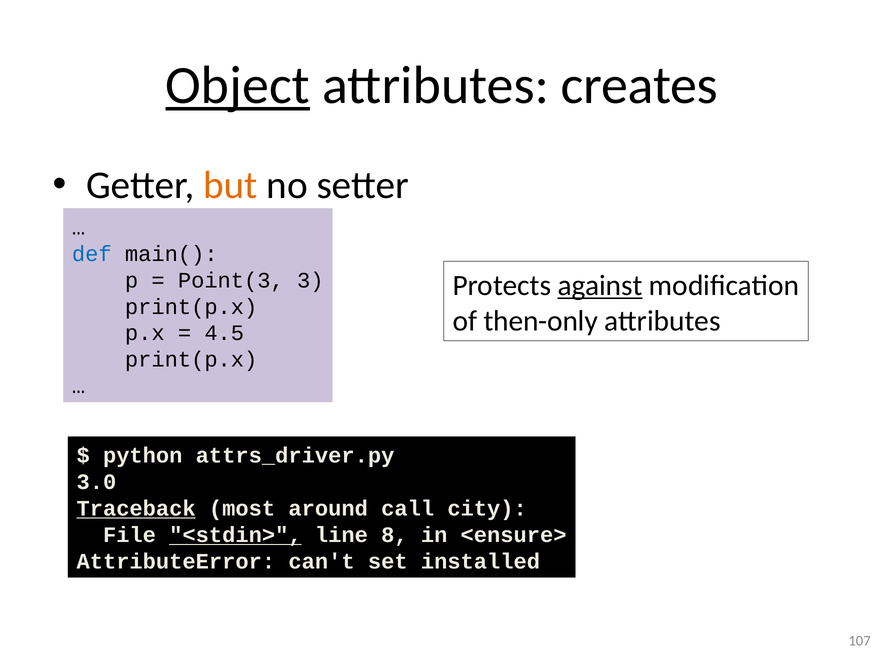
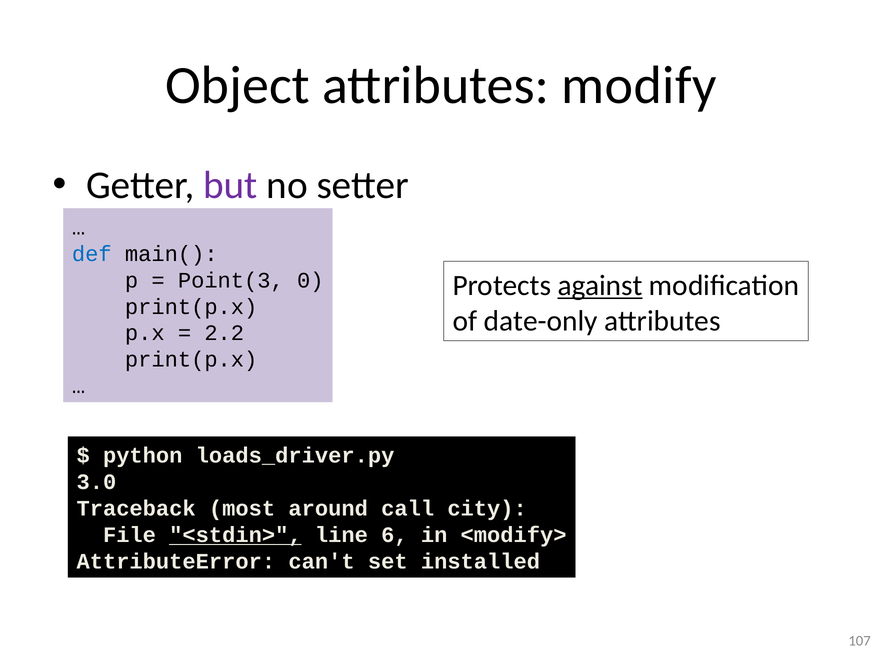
Object underline: present -> none (238, 85)
creates: creates -> modify (639, 85)
but colour: orange -> purple (230, 185)
3: 3 -> 0 (310, 280)
then-only: then-only -> date-only (541, 321)
4.5: 4.5 -> 2.2 (224, 333)
attrs_driver.py: attrs_driver.py -> loads_driver.py (295, 456)
Traceback underline: present -> none (136, 509)
8: 8 -> 6 (394, 535)
<ensure>: <ensure> -> <modify> (514, 535)
